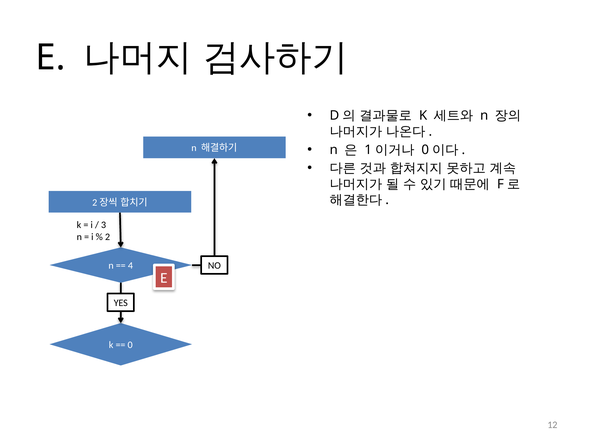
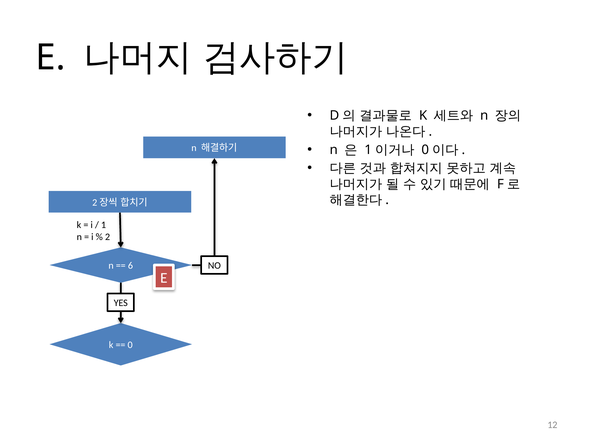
3: 3 -> 1 (104, 225)
4: 4 -> 6 (130, 266)
